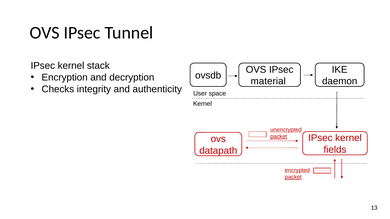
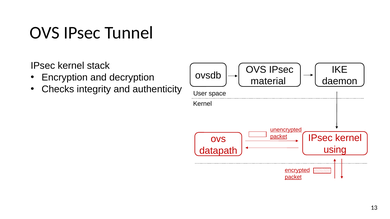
fields: fields -> using (335, 150)
